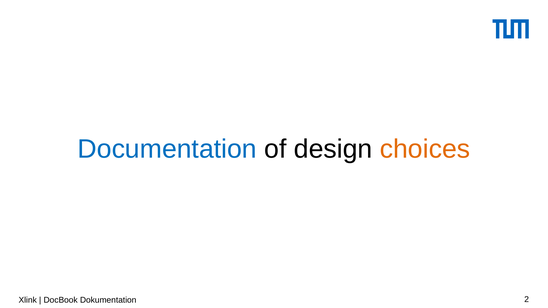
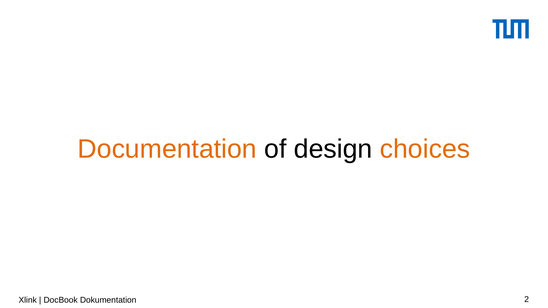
Documentation colour: blue -> orange (167, 149)
